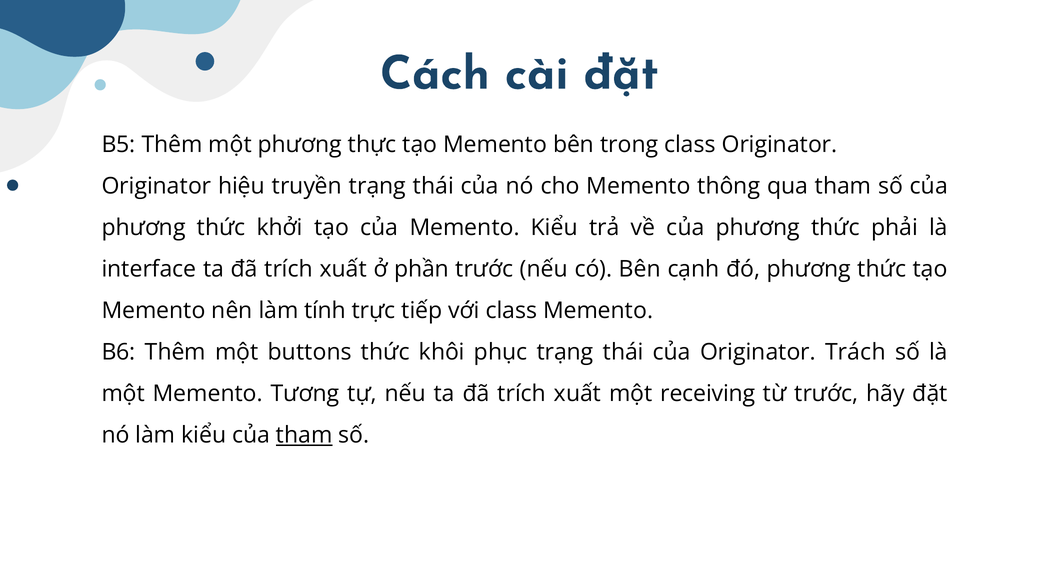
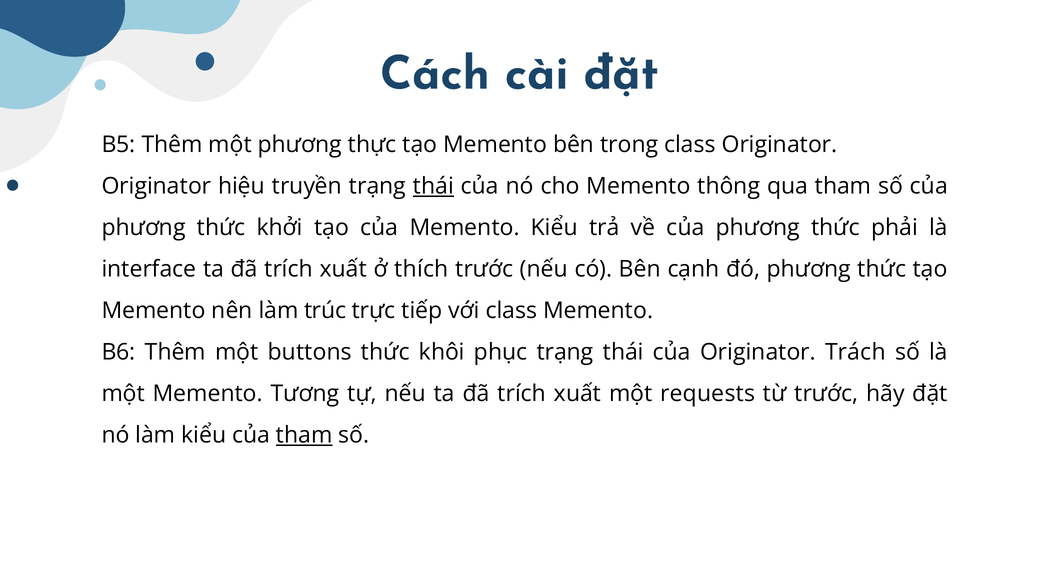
thái underline: none -> present (433, 186)
phần: phần -> thích (421, 269)
tính: tính -> trúc (325, 311)
receiving: receiving -> requests (708, 394)
